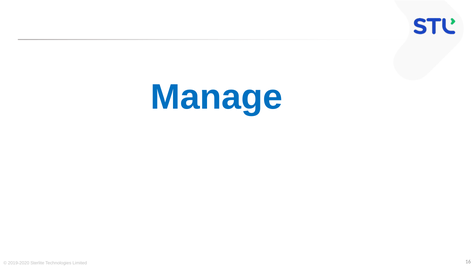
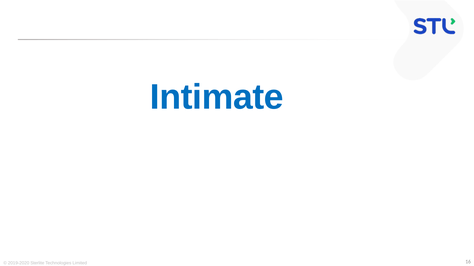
Manage: Manage -> Intimate (217, 97)
